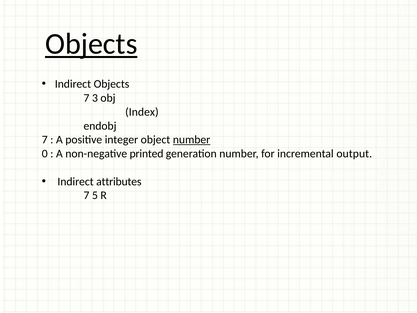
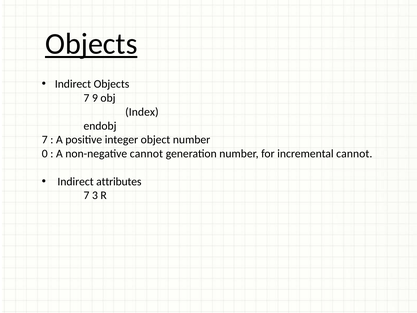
3: 3 -> 9 (95, 98)
number underline: present -> none (192, 140)
non-negative printed: printed -> cannot (146, 154)
incremental output: output -> cannot (354, 154)
5: 5 -> 3 (95, 195)
